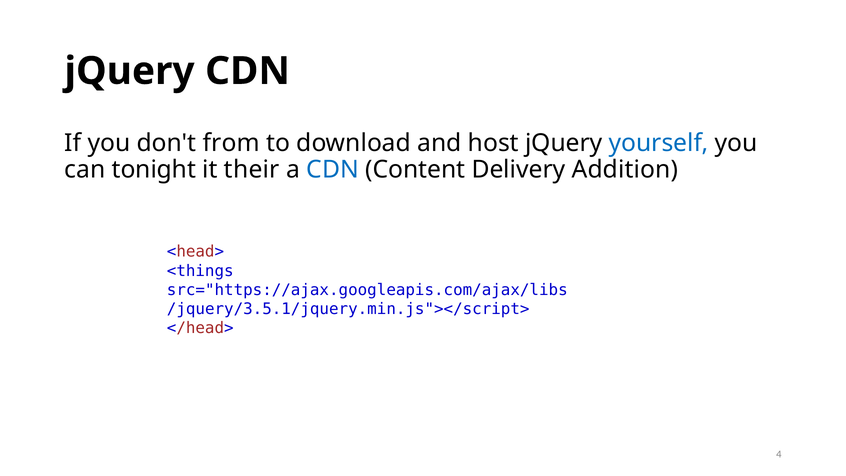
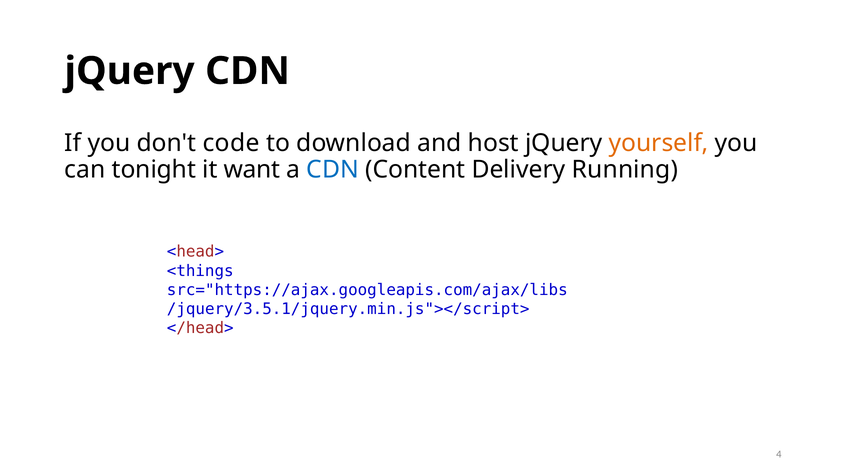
from: from -> code (231, 143)
yourself colour: blue -> orange (659, 143)
their: their -> want (252, 170)
Addition: Addition -> Running (625, 170)
